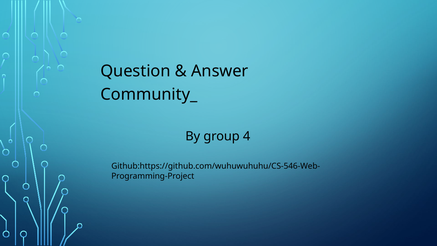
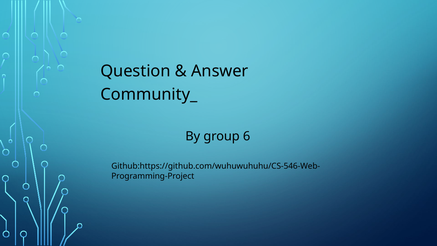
4: 4 -> 6 (247, 136)
